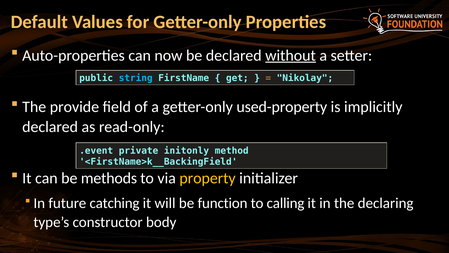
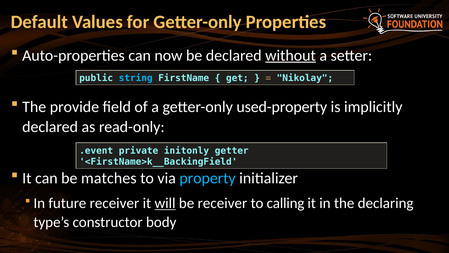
method: method -> getter (232, 150)
methods: methods -> matches (109, 178)
property colour: yellow -> light blue (208, 178)
future catching: catching -> receiver (114, 203)
will underline: none -> present (165, 203)
be function: function -> receiver (222, 203)
